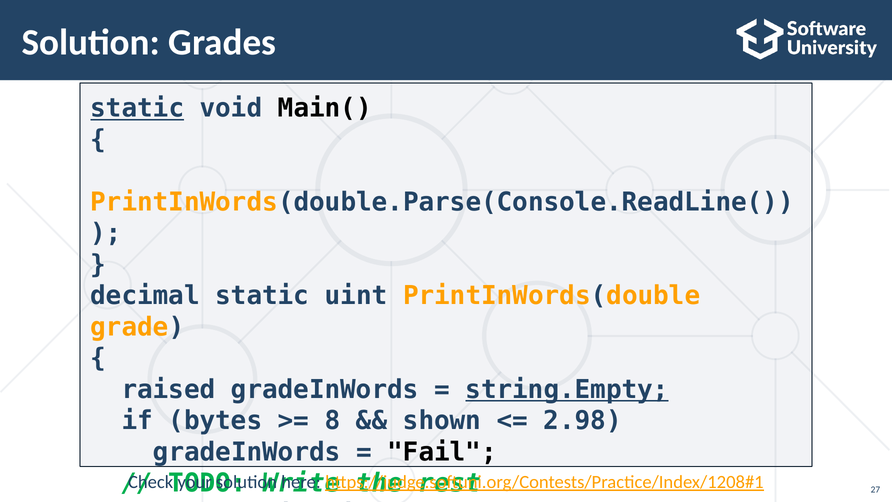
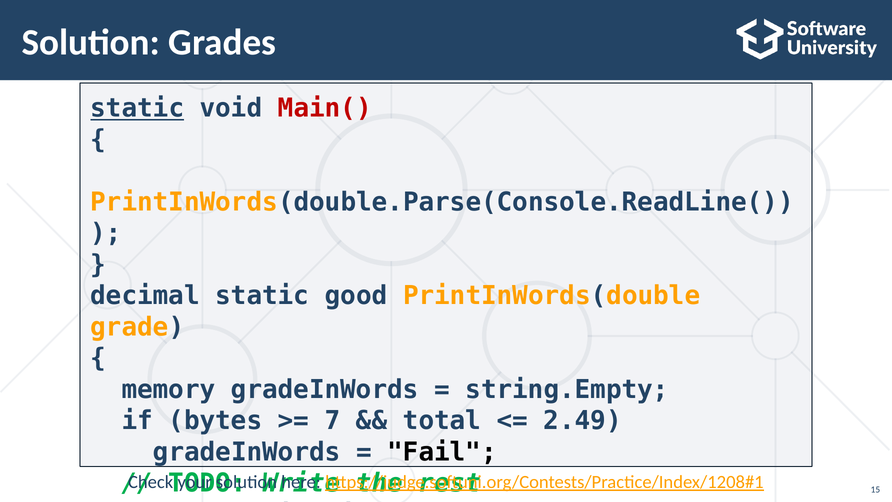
Main( colour: black -> red (325, 108)
uint: uint -> good (356, 296)
raised: raised -> memory (168, 389)
string.Empty underline: present -> none (567, 389)
8: 8 -> 7 (333, 421)
shown: shown -> total (442, 421)
2.98: 2.98 -> 2.49 (583, 421)
27: 27 -> 15 (875, 489)
